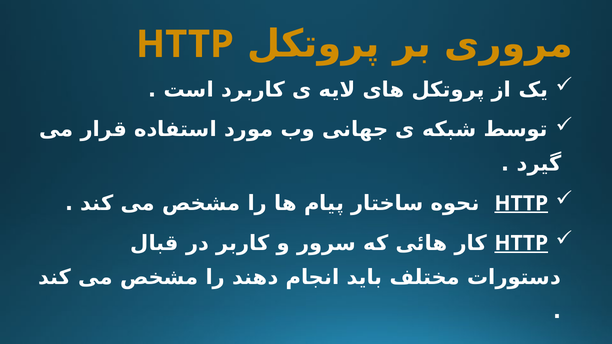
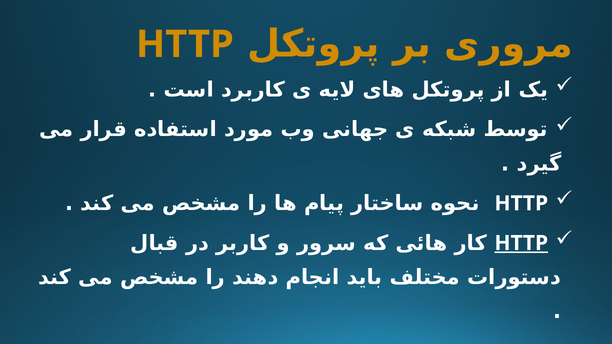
HTTP underline: present -> none (521, 203)
